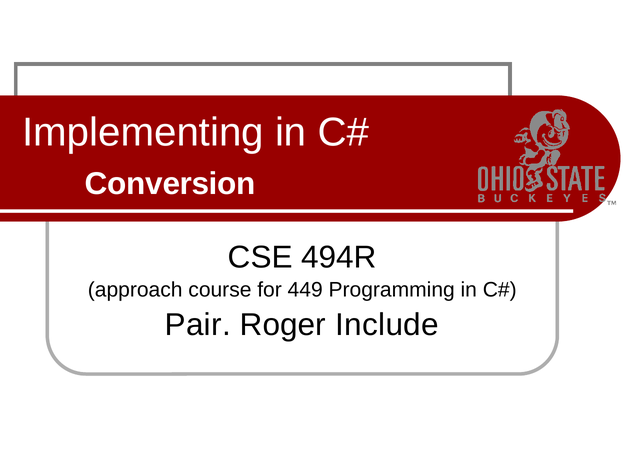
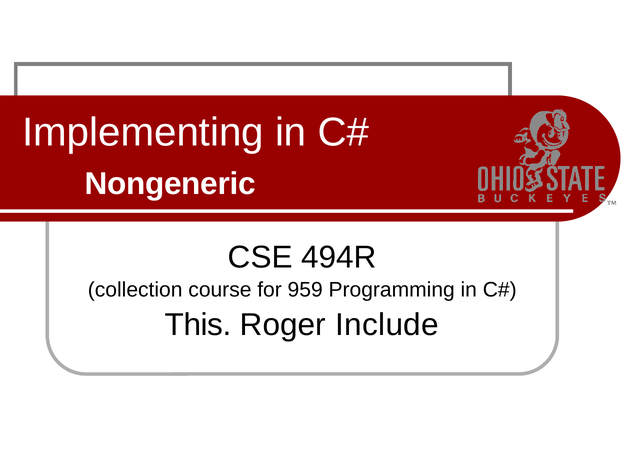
Conversion: Conversion -> Nongeneric (170, 184)
approach: approach -> collection (135, 290)
449: 449 -> 959 (305, 290)
Pair: Pair -> This (198, 325)
